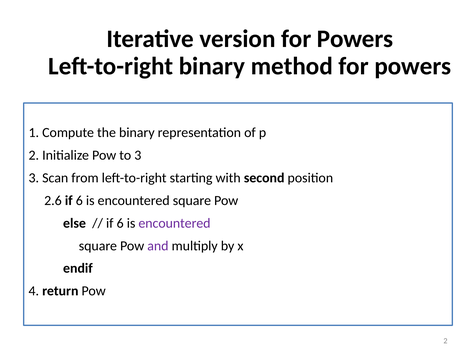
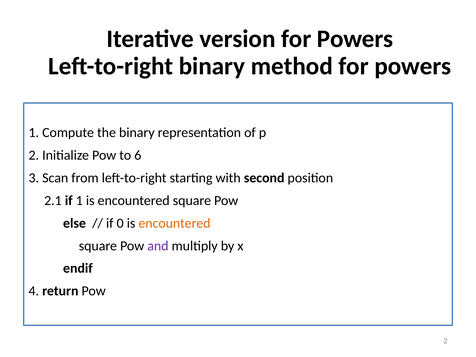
to 3: 3 -> 6 (138, 155)
2.6: 2.6 -> 2.1 (53, 201)
6: 6 -> 1 (79, 201)
6: 6 -> 0 (120, 223)
encountered colour: purple -> orange (174, 223)
